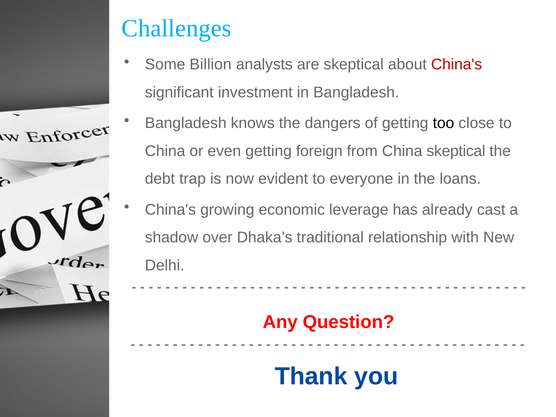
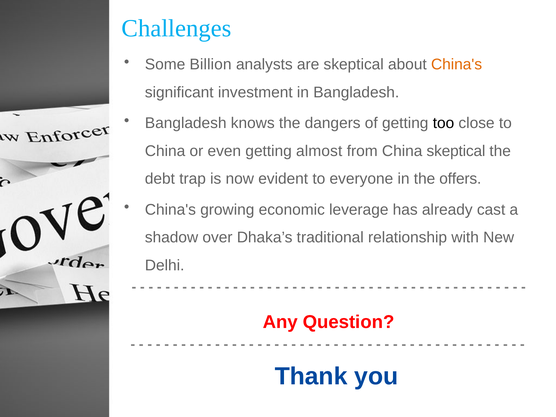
China's colour: red -> orange (457, 65)
foreign: foreign -> almost (319, 151)
loans: loans -> offers (460, 179)
